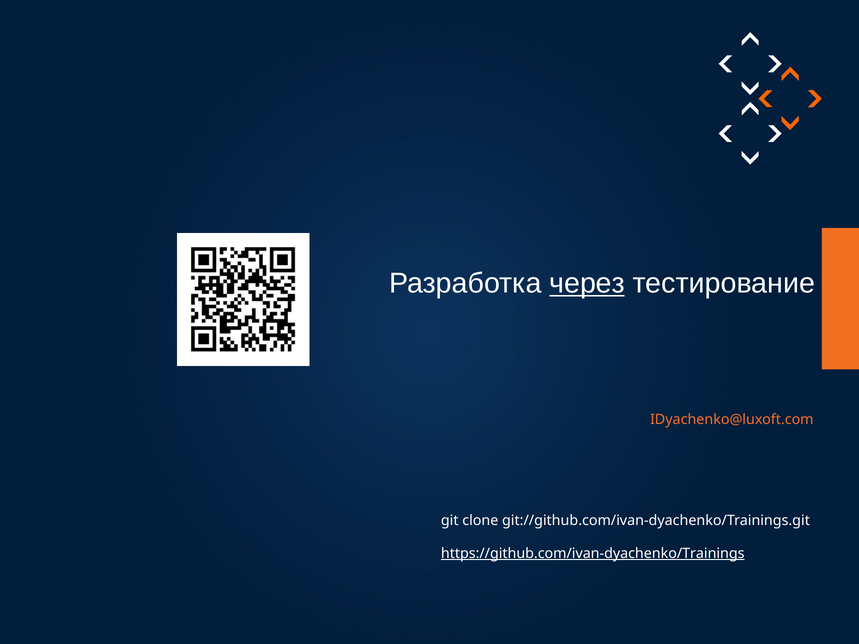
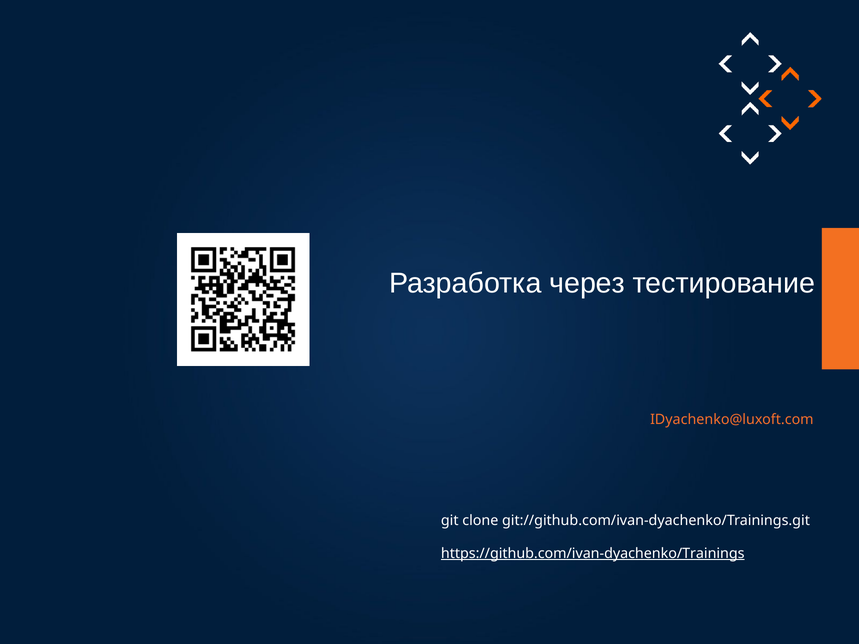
через underline: present -> none (587, 284)
